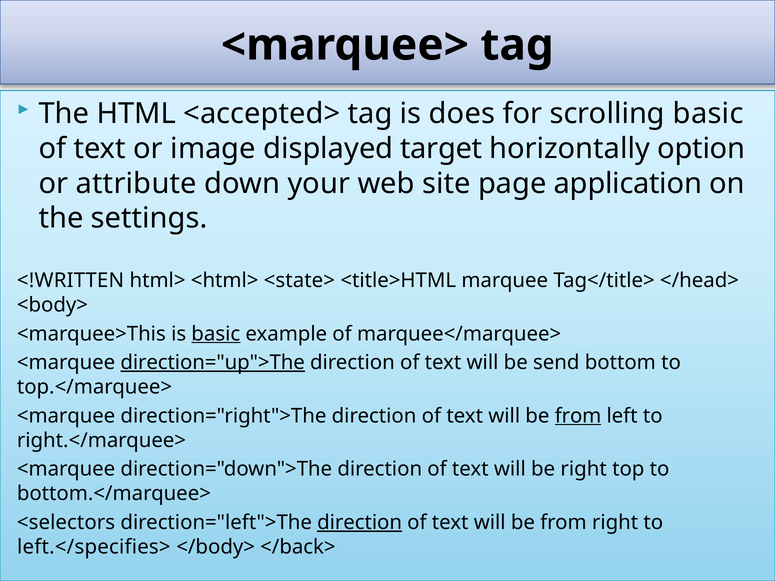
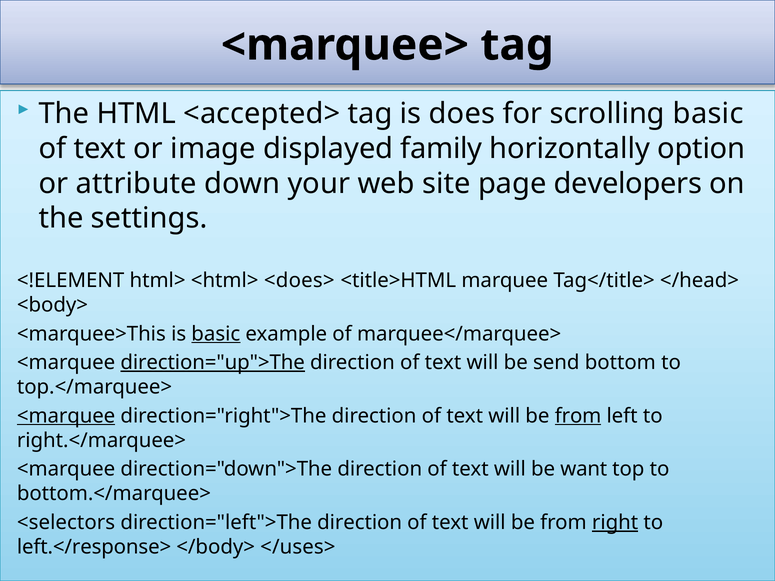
target: target -> family (441, 149)
application: application -> developers (628, 184)
<!WRITTEN: <!WRITTEN -> <!ELEMENT (71, 281)
<state>: <state> -> <does> (299, 281)
<marquee underline: none -> present (66, 416)
be right: right -> want (584, 469)
direction underline: present -> none (360, 523)
right underline: none -> present (615, 523)
left.</specifies>: left.</specifies> -> left.</response> (94, 547)
</back>: </back> -> </uses> (298, 547)
